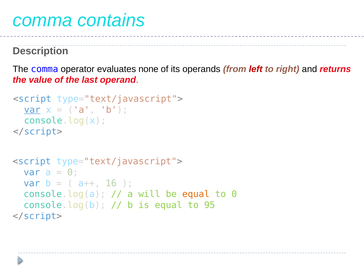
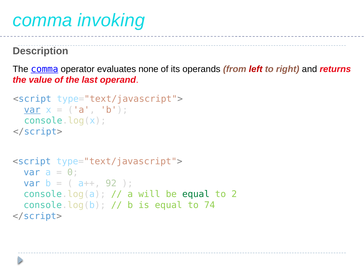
contains: contains -> invoking (111, 20)
comma underline: none -> present (45, 69)
16: 16 -> 92 (111, 183)
equal colour: orange -> green (196, 194)
to 0: 0 -> 2 (234, 194)
95: 95 -> 74 (210, 205)
